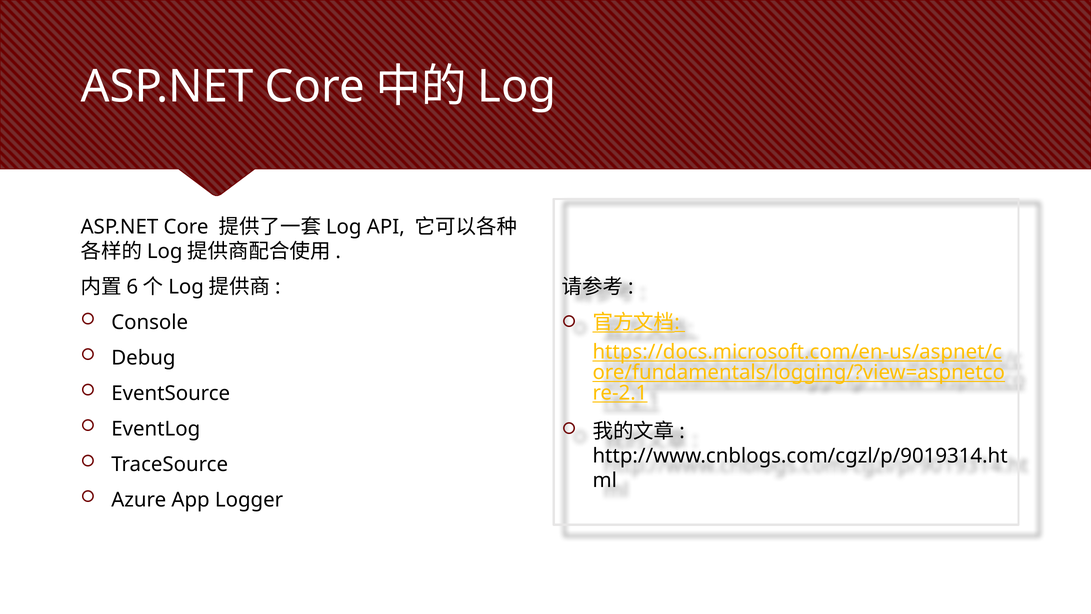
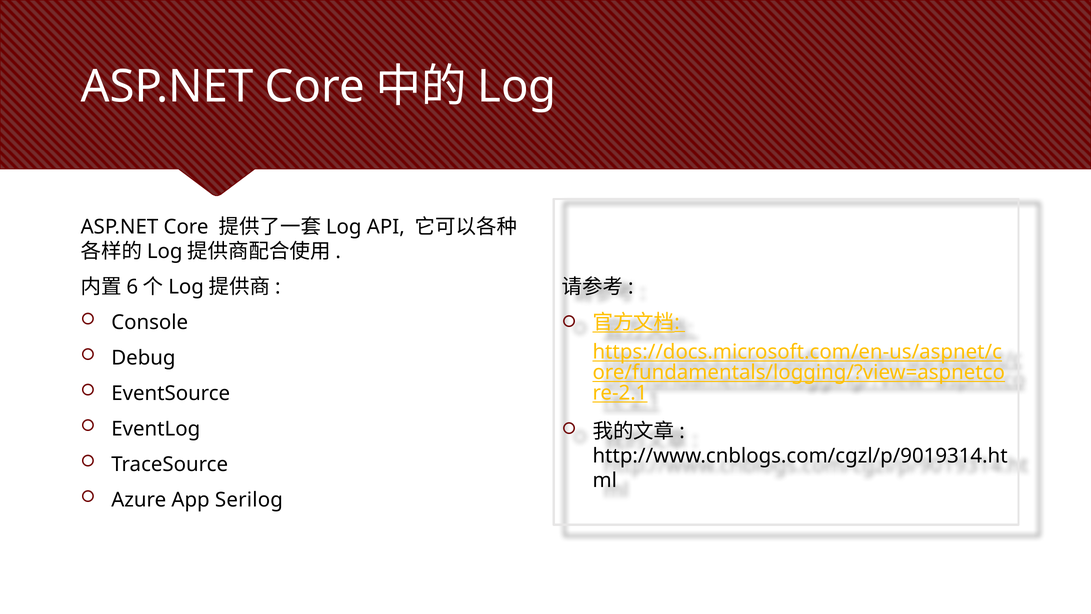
Logger: Logger -> Serilog (249, 499)
